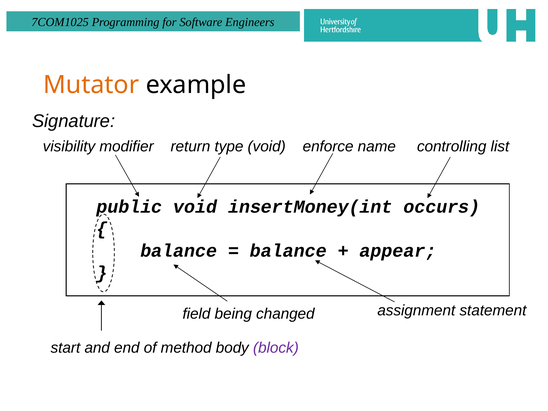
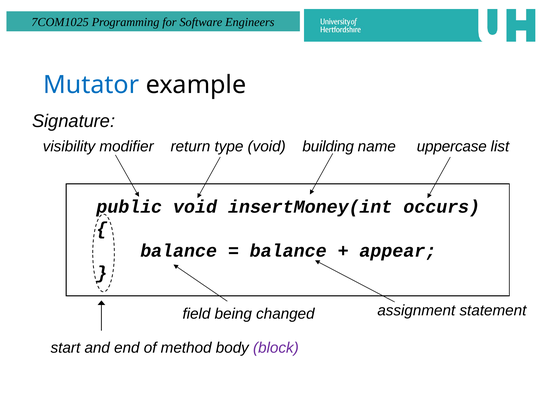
Mutator colour: orange -> blue (91, 85)
enforce: enforce -> building (328, 147)
controlling: controlling -> uppercase (452, 147)
